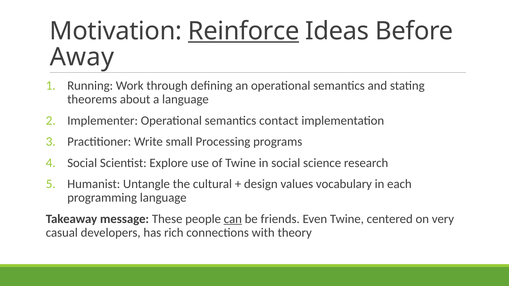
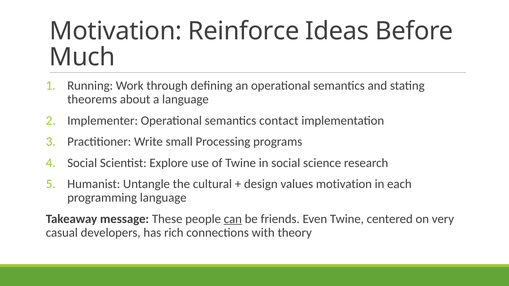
Reinforce underline: present -> none (244, 31)
Away: Away -> Much (82, 57)
values vocabulary: vocabulary -> motivation (344, 184)
